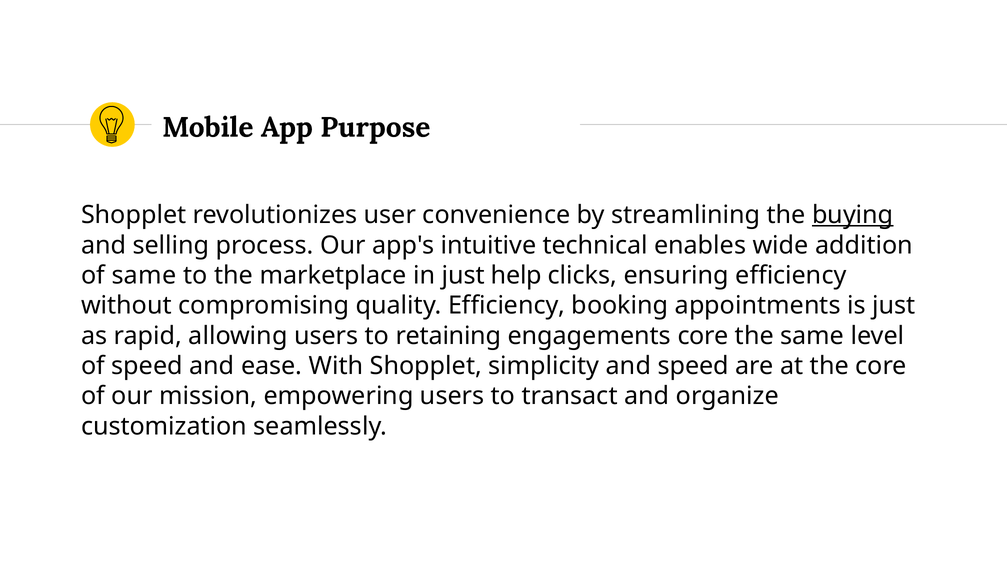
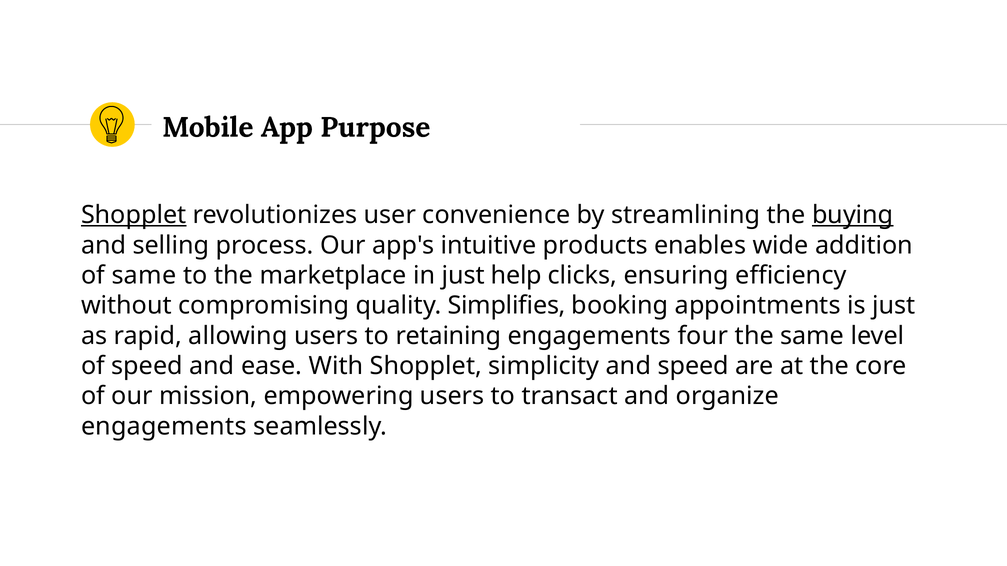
Shopplet underline: none -> present (134, 215)
technical: technical -> products (595, 245)
quality Efficiency: Efficiency -> Simplifies (507, 306)
engagements core: core -> four (703, 336)
customization: customization -> engagements (164, 427)
